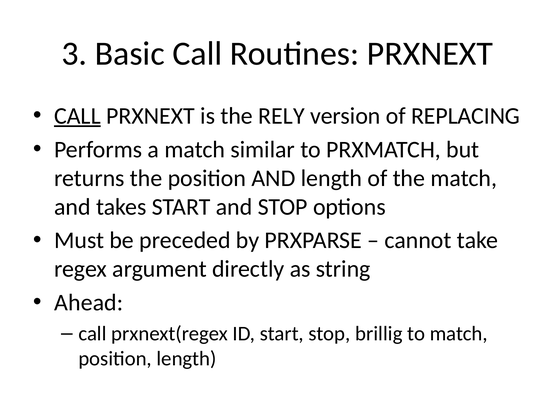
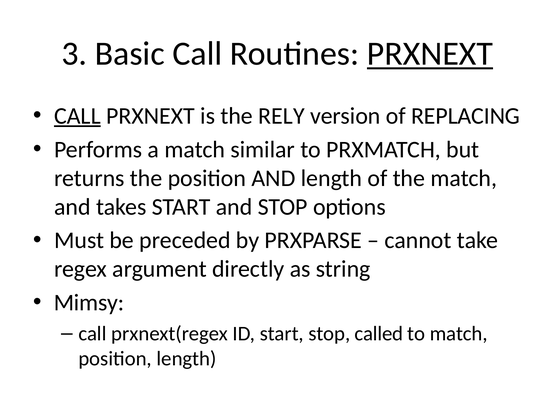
PRXNEXT underline: none -> present (430, 54)
Ahead: Ahead -> Mimsy (89, 303)
brillig: brillig -> called (379, 334)
